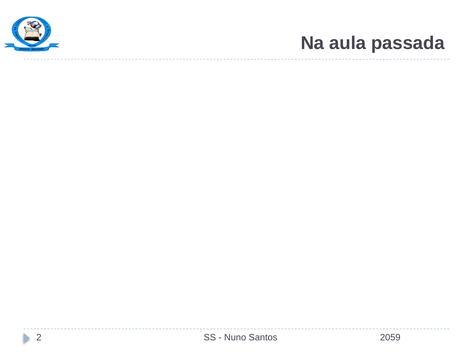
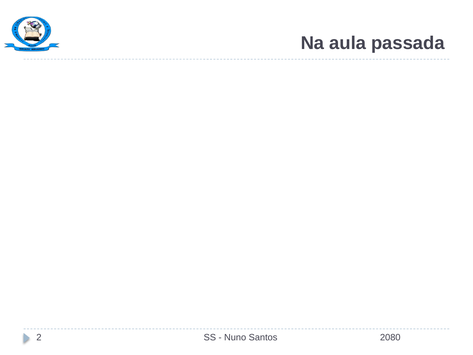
2059: 2059 -> 2080 (390, 337)
